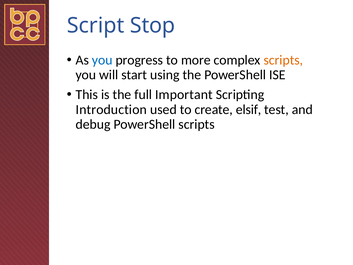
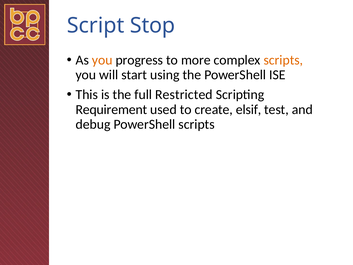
you colour: blue -> orange (102, 60)
Important: Important -> Restricted (184, 95)
Introduction: Introduction -> Requirement (111, 109)
